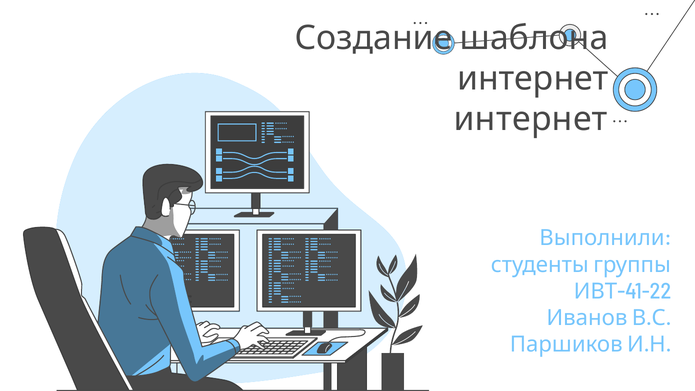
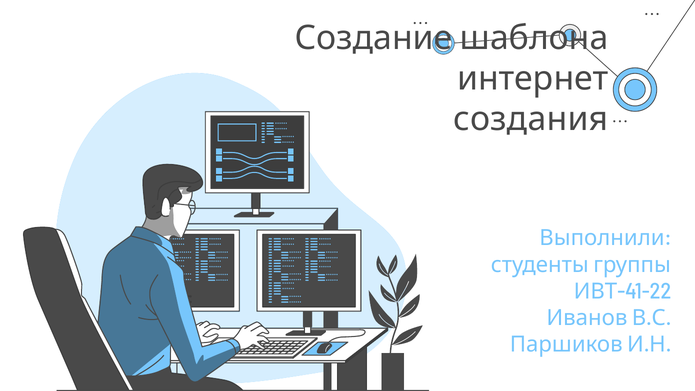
интернет: интернет -> создания (531, 119)
